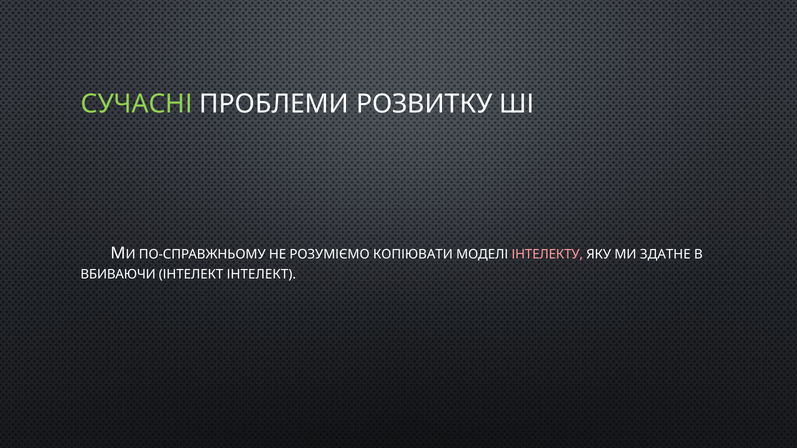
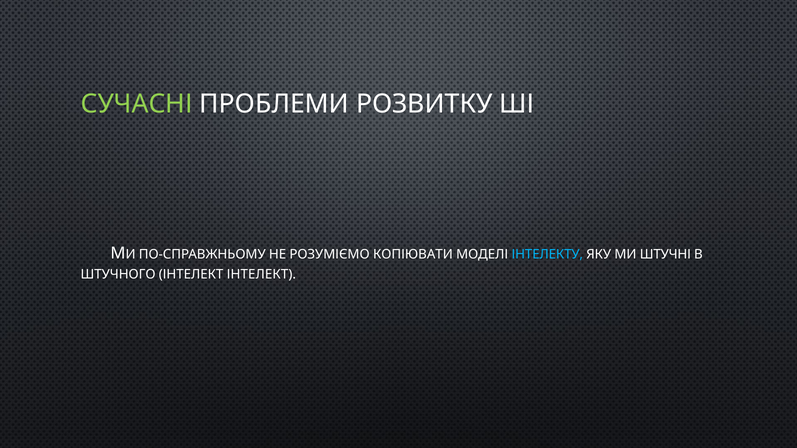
ІНТЕЛЕКТУ colour: pink -> light blue (547, 255)
ЗДАТНЕ: ЗДАТНЕ -> ШТУЧНІ (665, 255)
ВБИВАЮЧИ: ВБИВАЮЧИ -> ШТУЧНОГО (118, 275)
